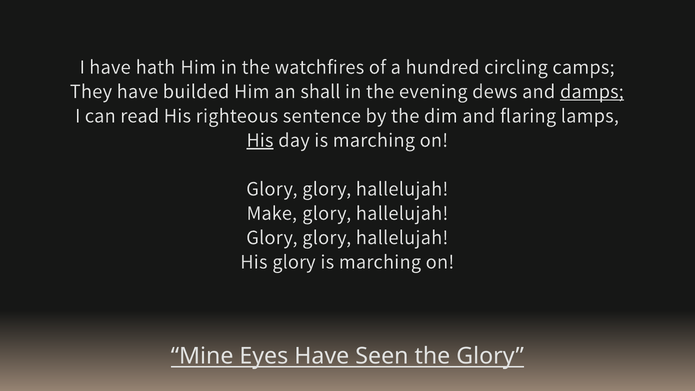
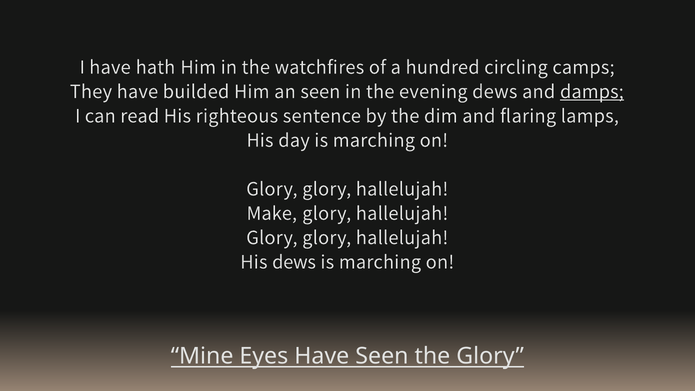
an shall: shall -> seen (320, 91)
His underline: present -> none (260, 140)
His glory: glory -> dews (294, 262)
